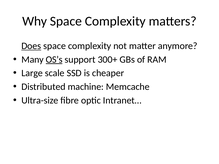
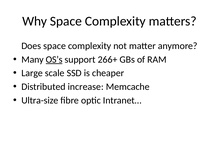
Does underline: present -> none (31, 46)
300+: 300+ -> 266+ (108, 60)
machine: machine -> increase (86, 87)
